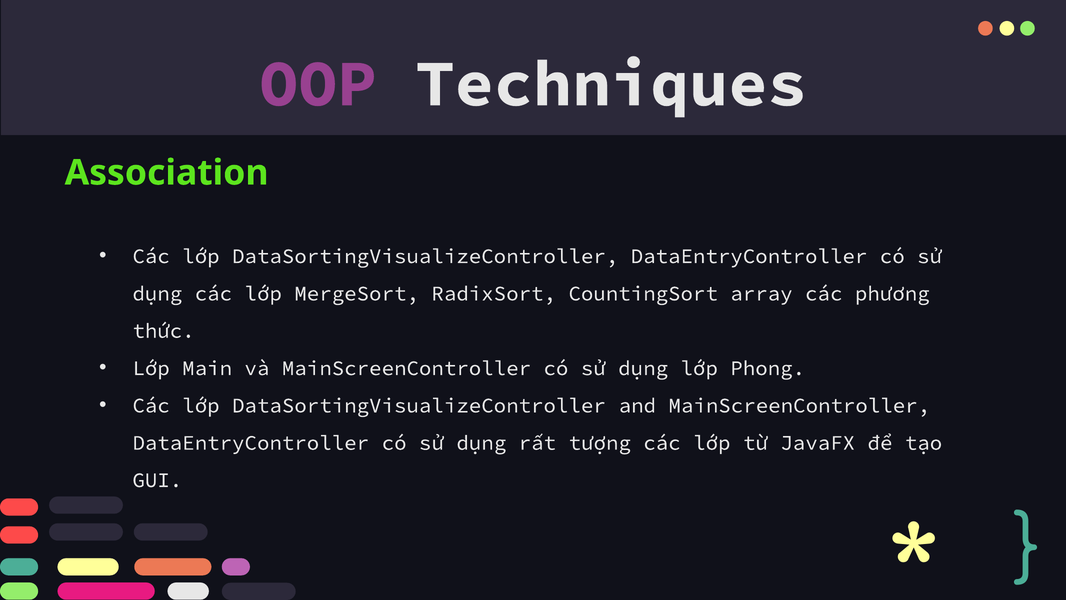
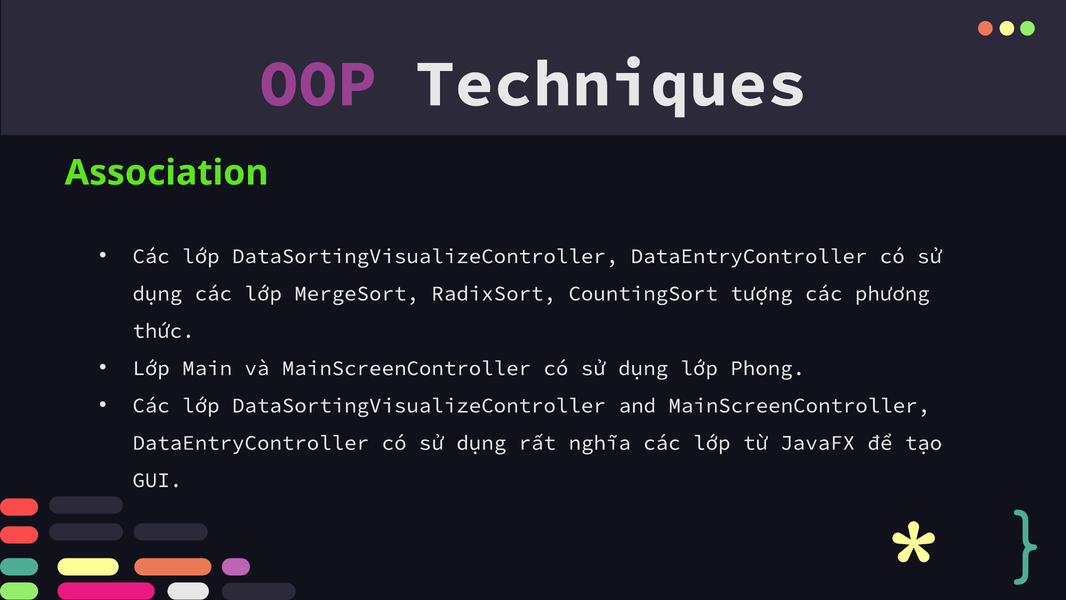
array: array -> tượng (761, 293)
tượng: tượng -> nghĩa (600, 443)
